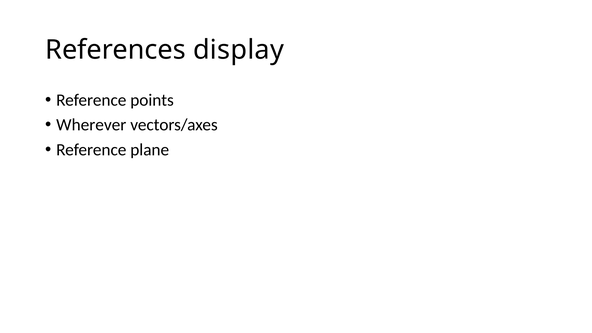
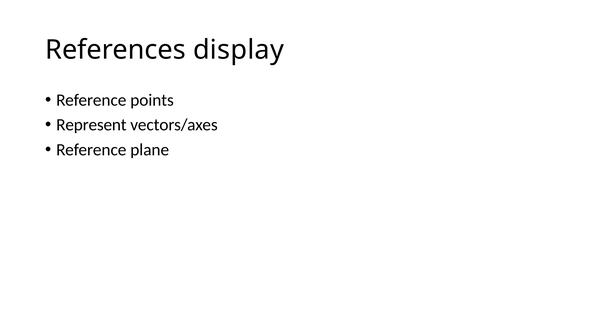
Wherever: Wherever -> Represent (91, 125)
